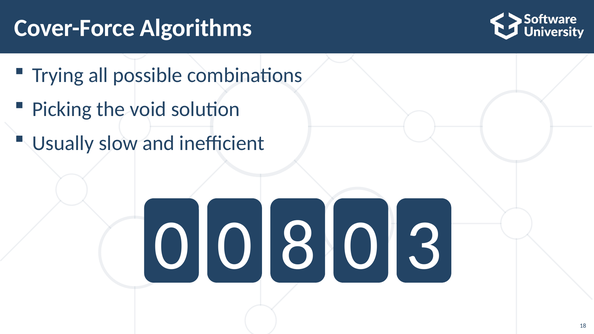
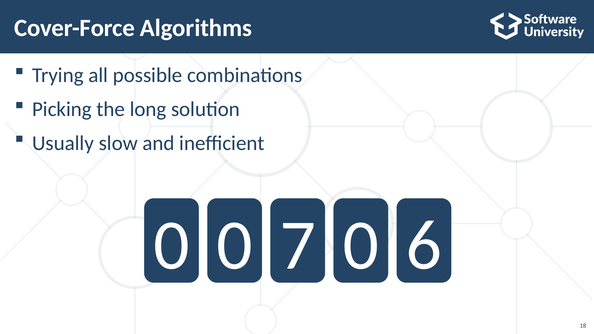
void: void -> long (148, 109)
8: 8 -> 7 (298, 246)
3: 3 -> 6 (424, 246)
